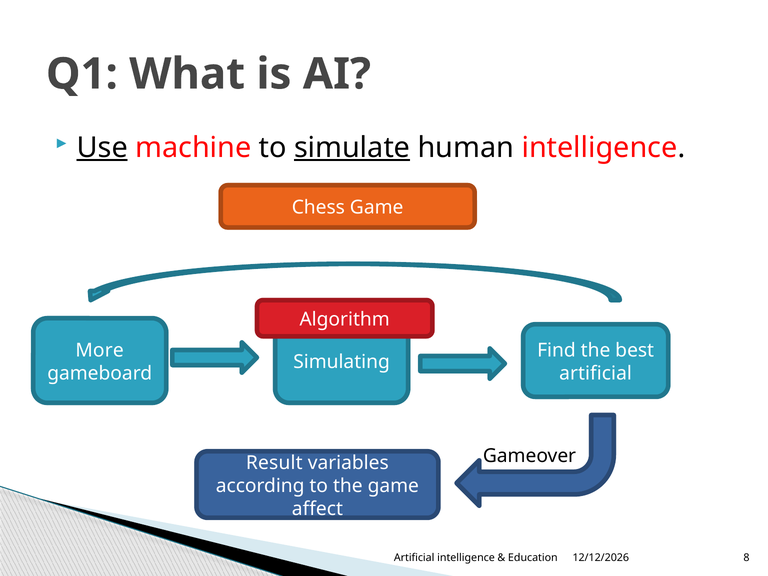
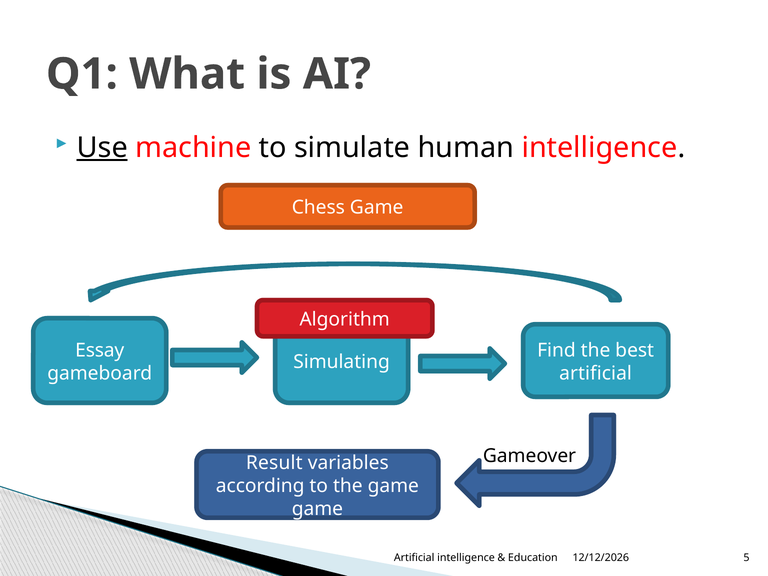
simulate underline: present -> none (352, 148)
More: More -> Essay (100, 350)
affect: affect -> game (317, 509)
8: 8 -> 5 (746, 558)
